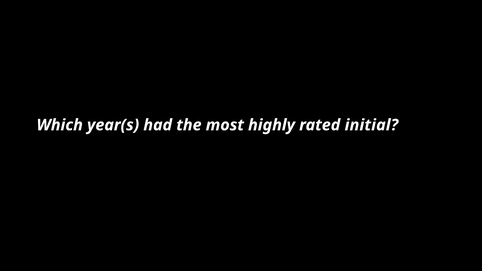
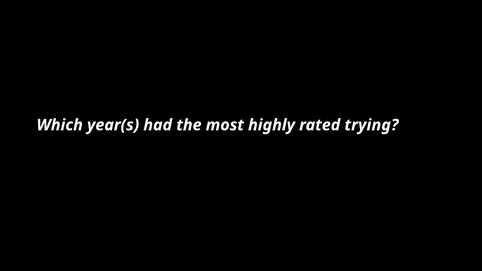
initial: initial -> trying (371, 125)
